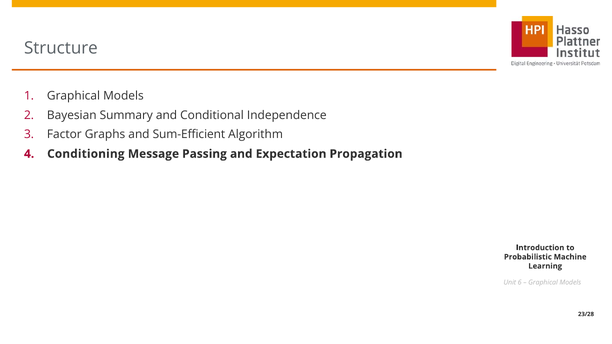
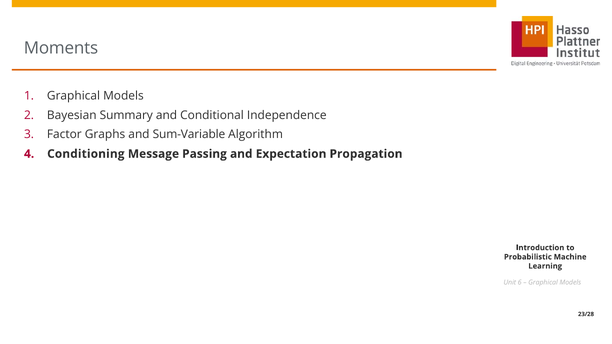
Structure: Structure -> Moments (61, 48)
Sum-Efficient: Sum-Efficient -> Sum-Variable (189, 135)
